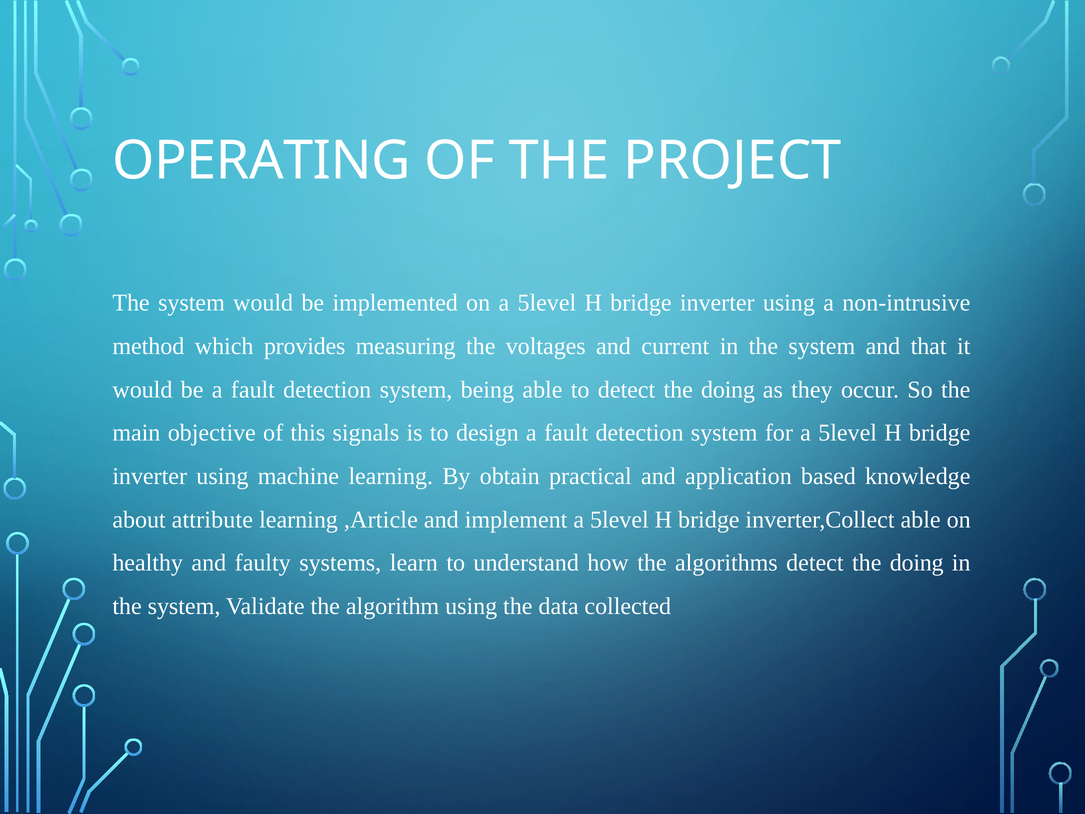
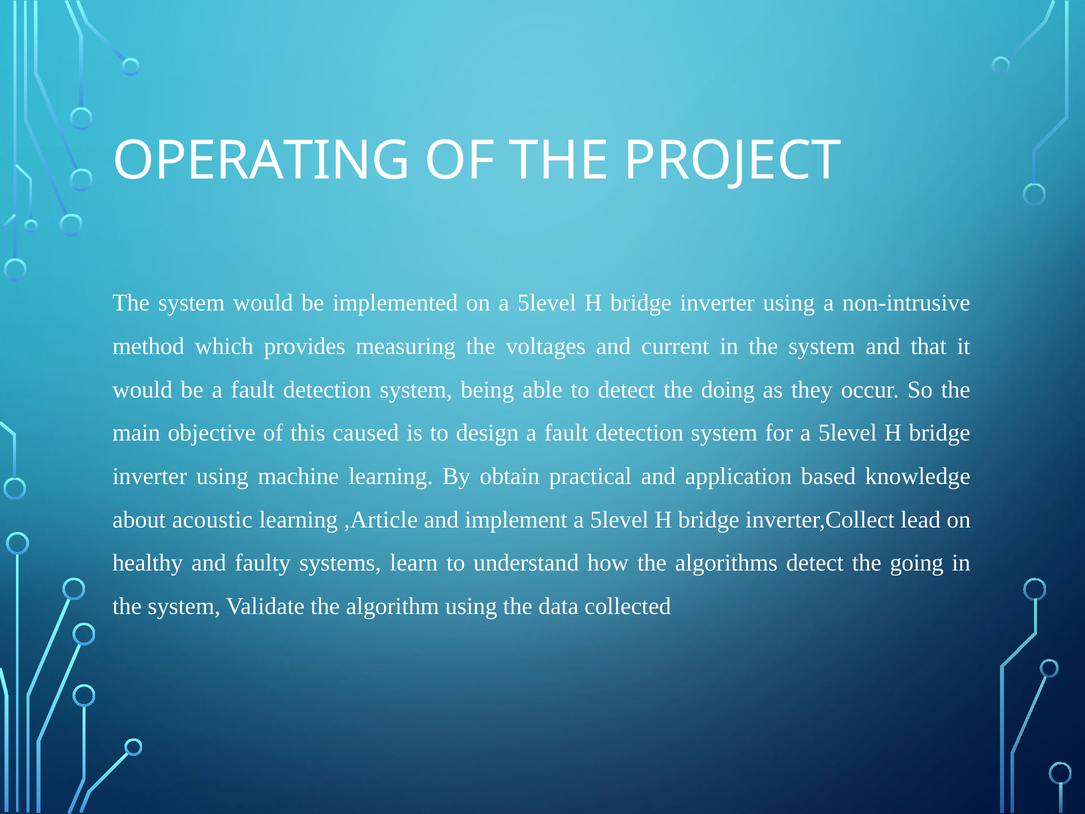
signals: signals -> caused (366, 433)
attribute: attribute -> acoustic (212, 519)
inverter,Collect able: able -> lead (921, 519)
algorithms detect the doing: doing -> going (917, 563)
